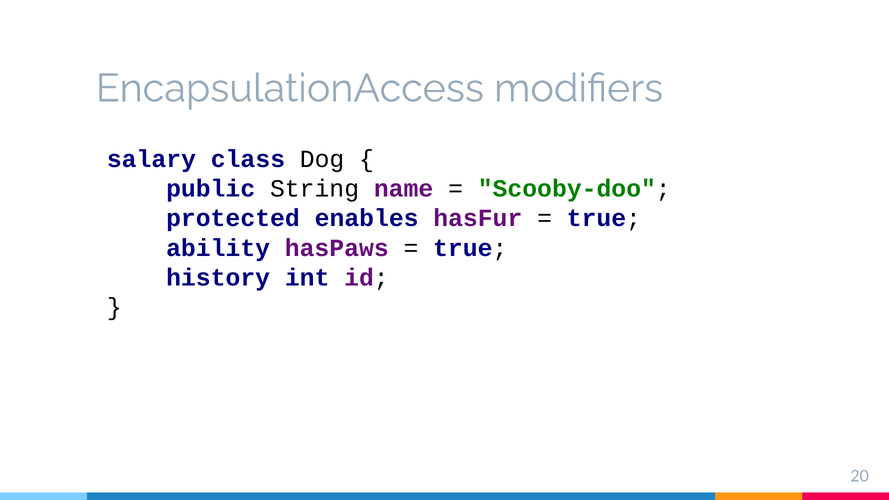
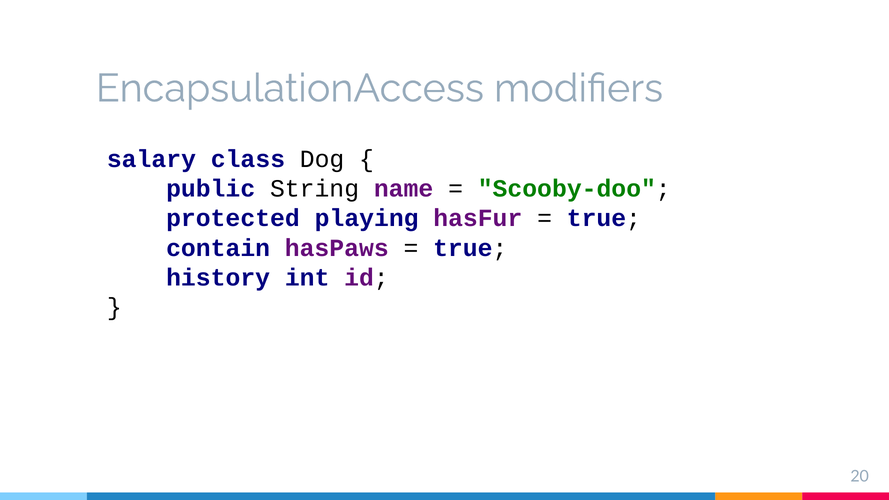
enables: enables -> playing (367, 218)
ability: ability -> contain (218, 248)
